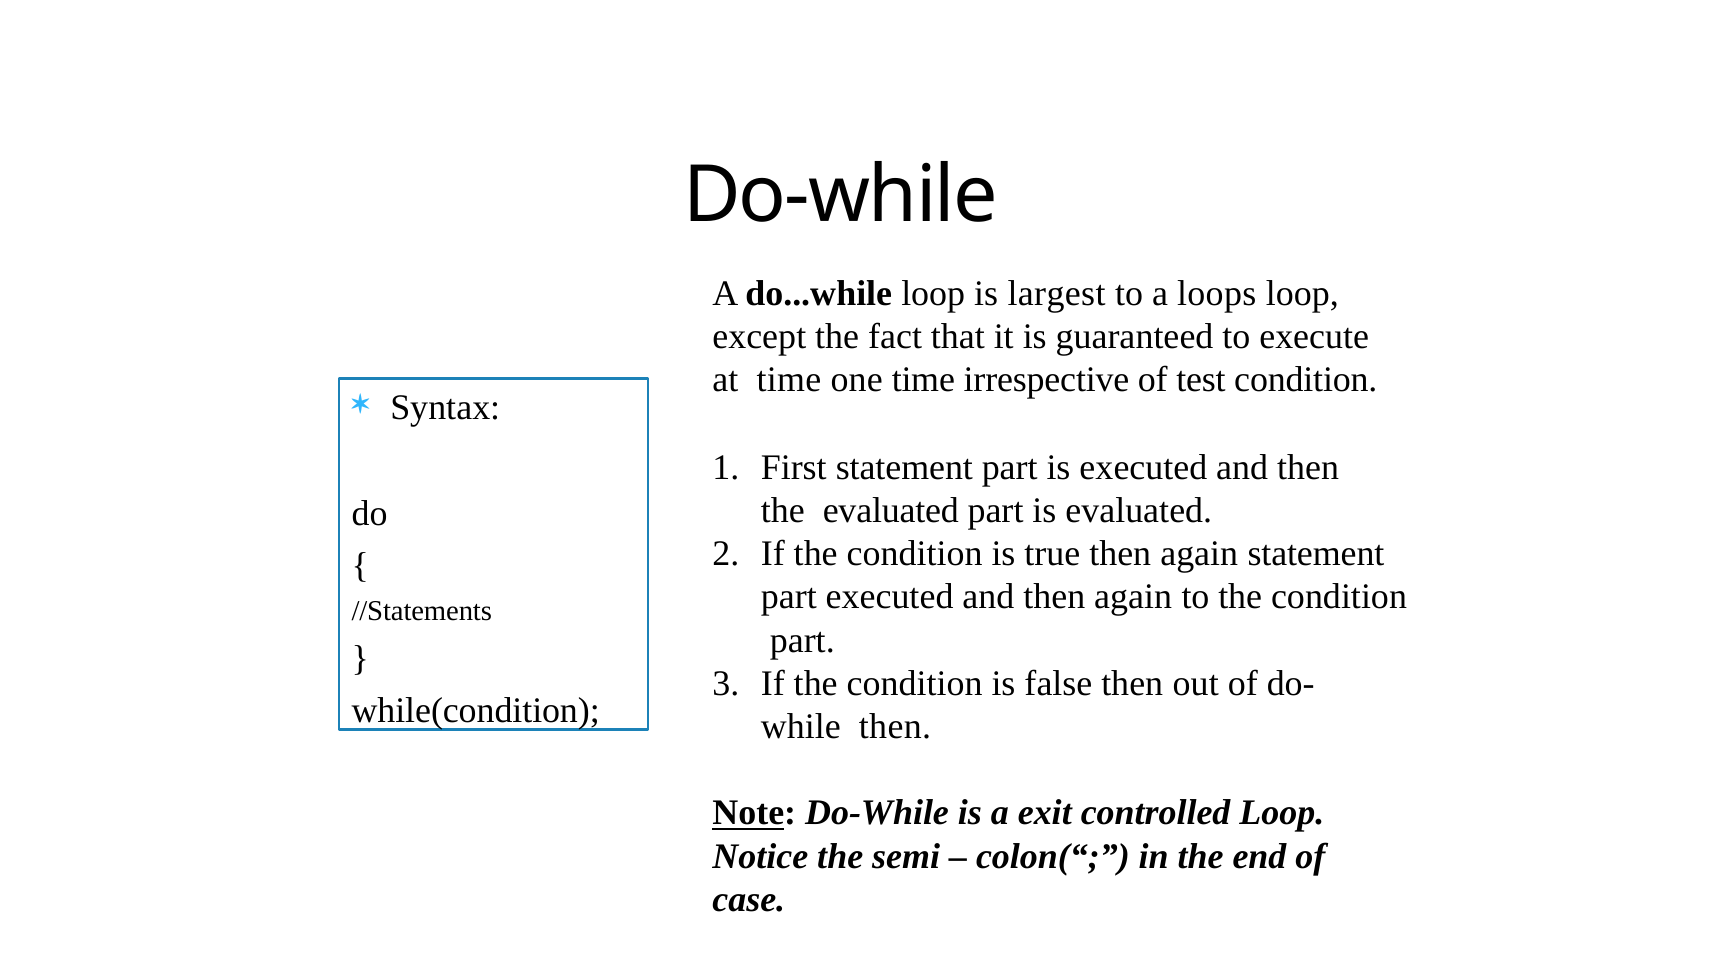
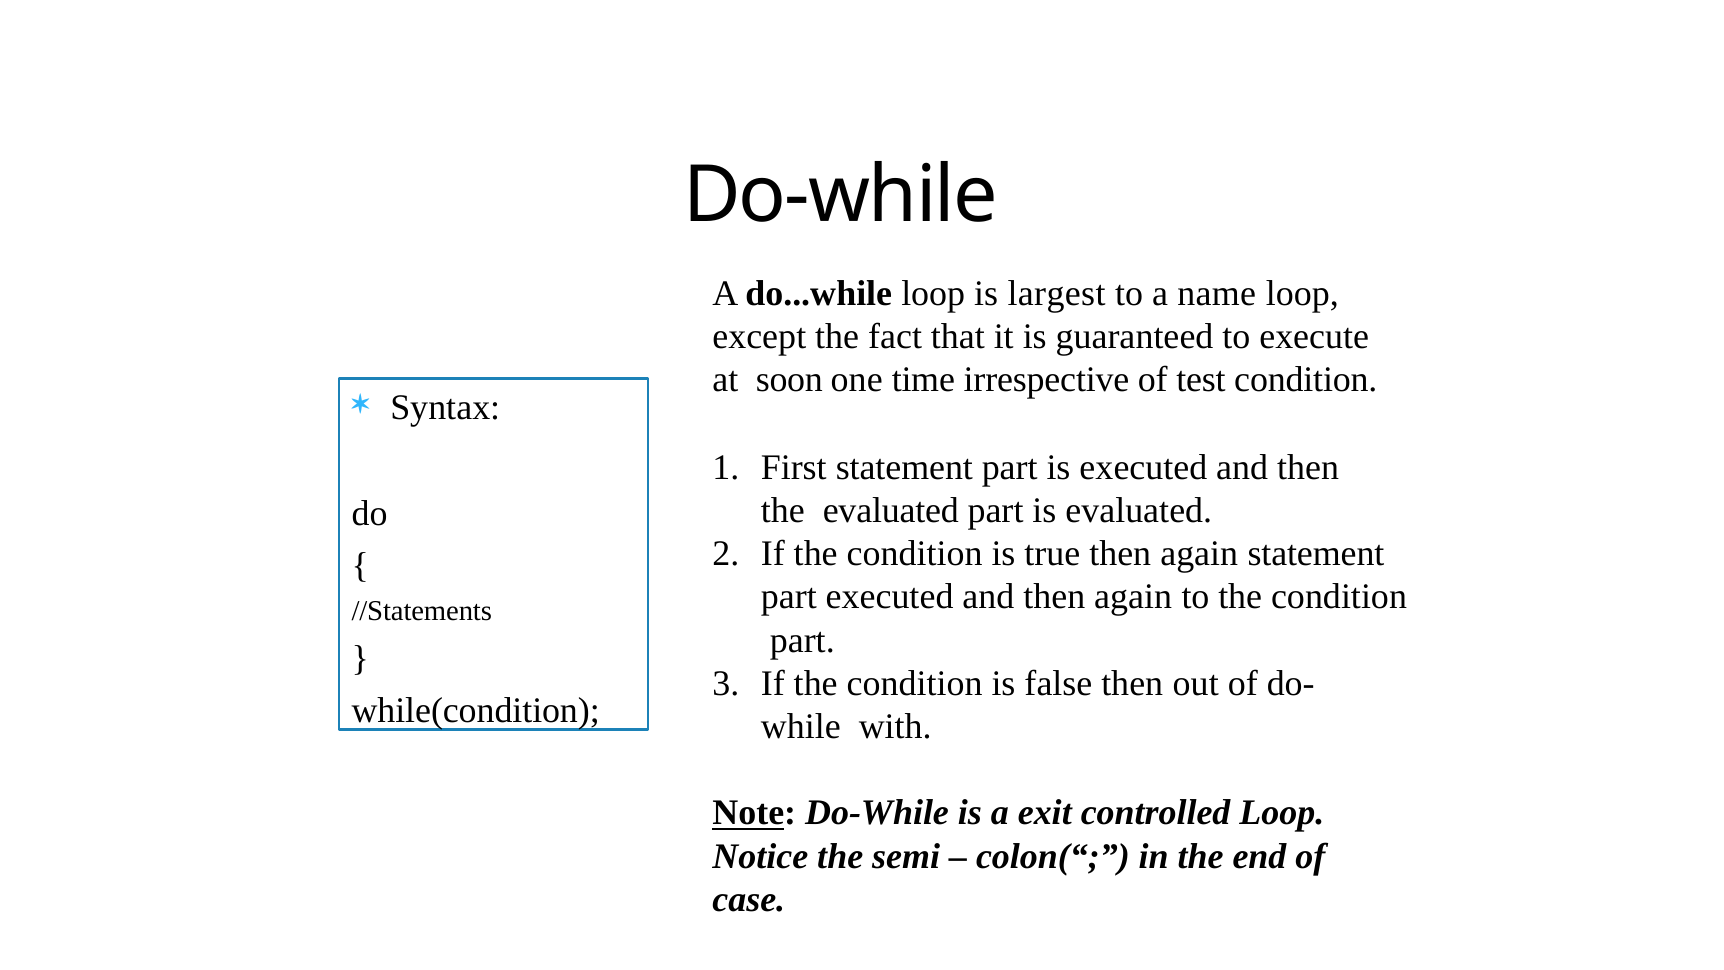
loops: loops -> name (1217, 293)
at time: time -> soon (789, 379)
while then: then -> with (895, 726)
